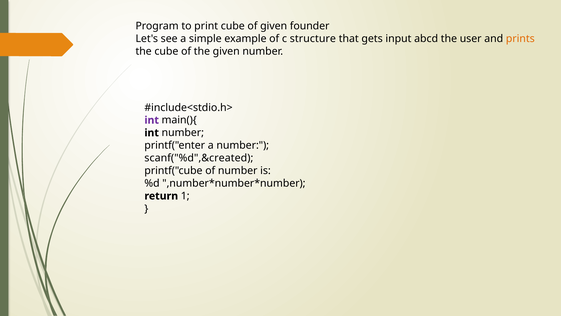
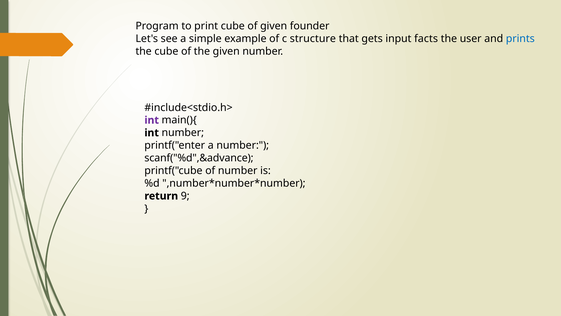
abcd: abcd -> facts (426, 39)
prints colour: orange -> blue (520, 39)
scanf("%d",&created: scanf("%d",&created -> scanf("%d",&advance (199, 158)
1: 1 -> 9 (185, 196)
